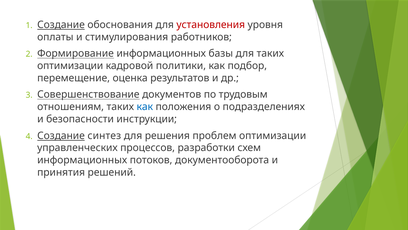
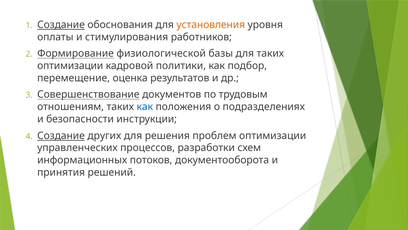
установления colour: red -> orange (211, 25)
Формирование информационных: информационных -> физиологической (161, 53)
синтез: синтез -> других (104, 135)
